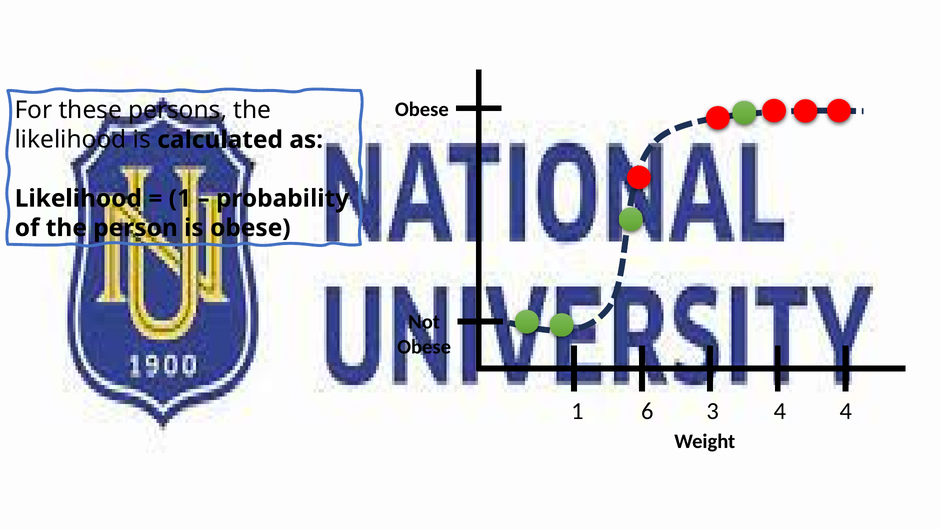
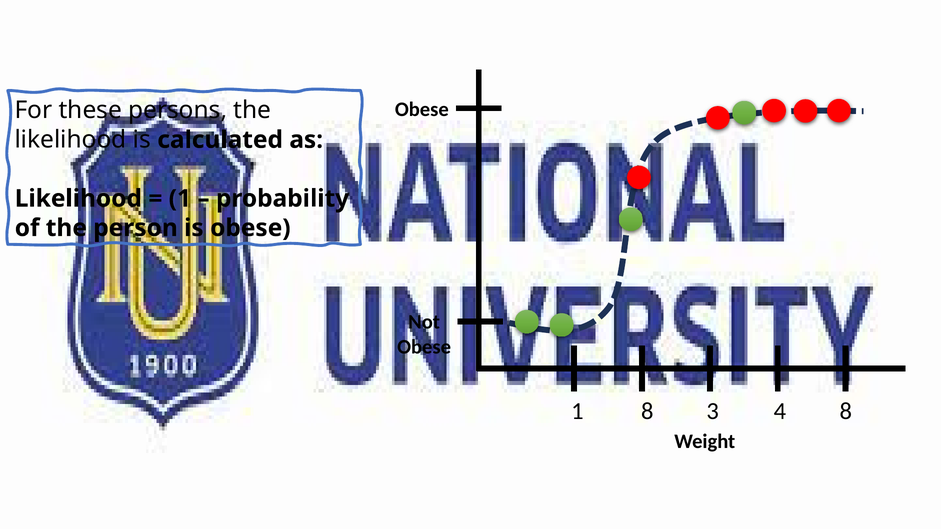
4 4: 4 -> 8 (846, 411)
1 6: 6 -> 8 (647, 412)
